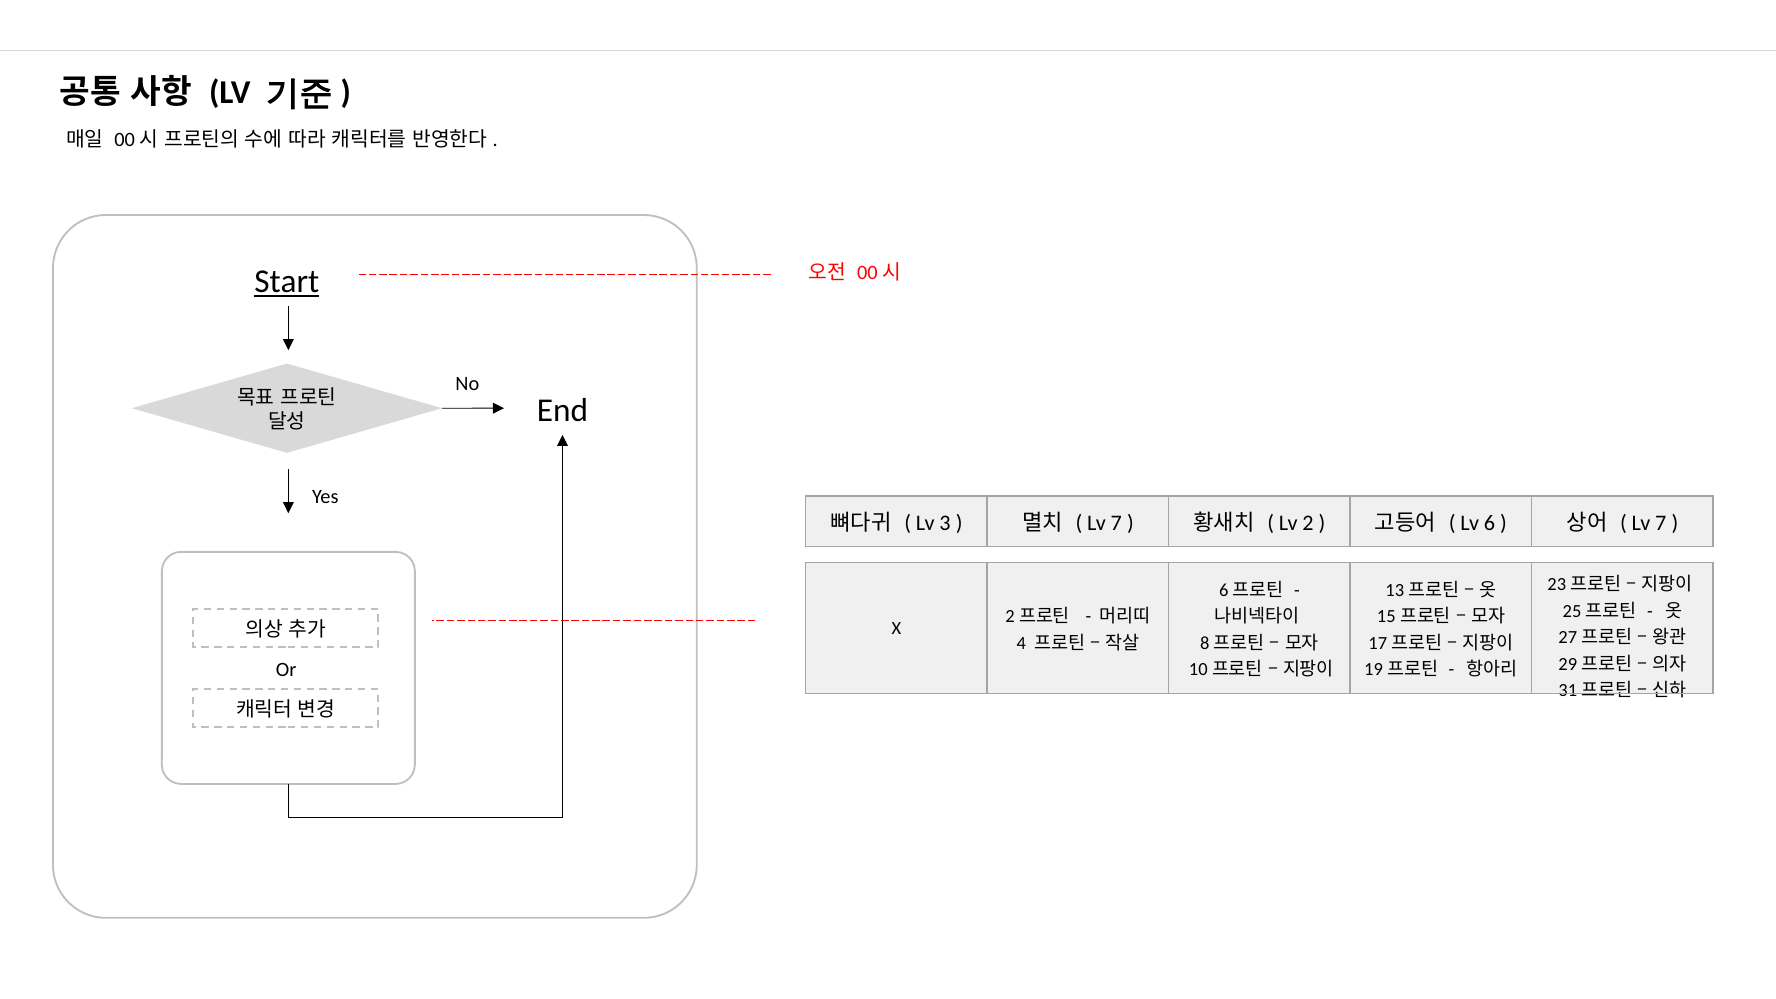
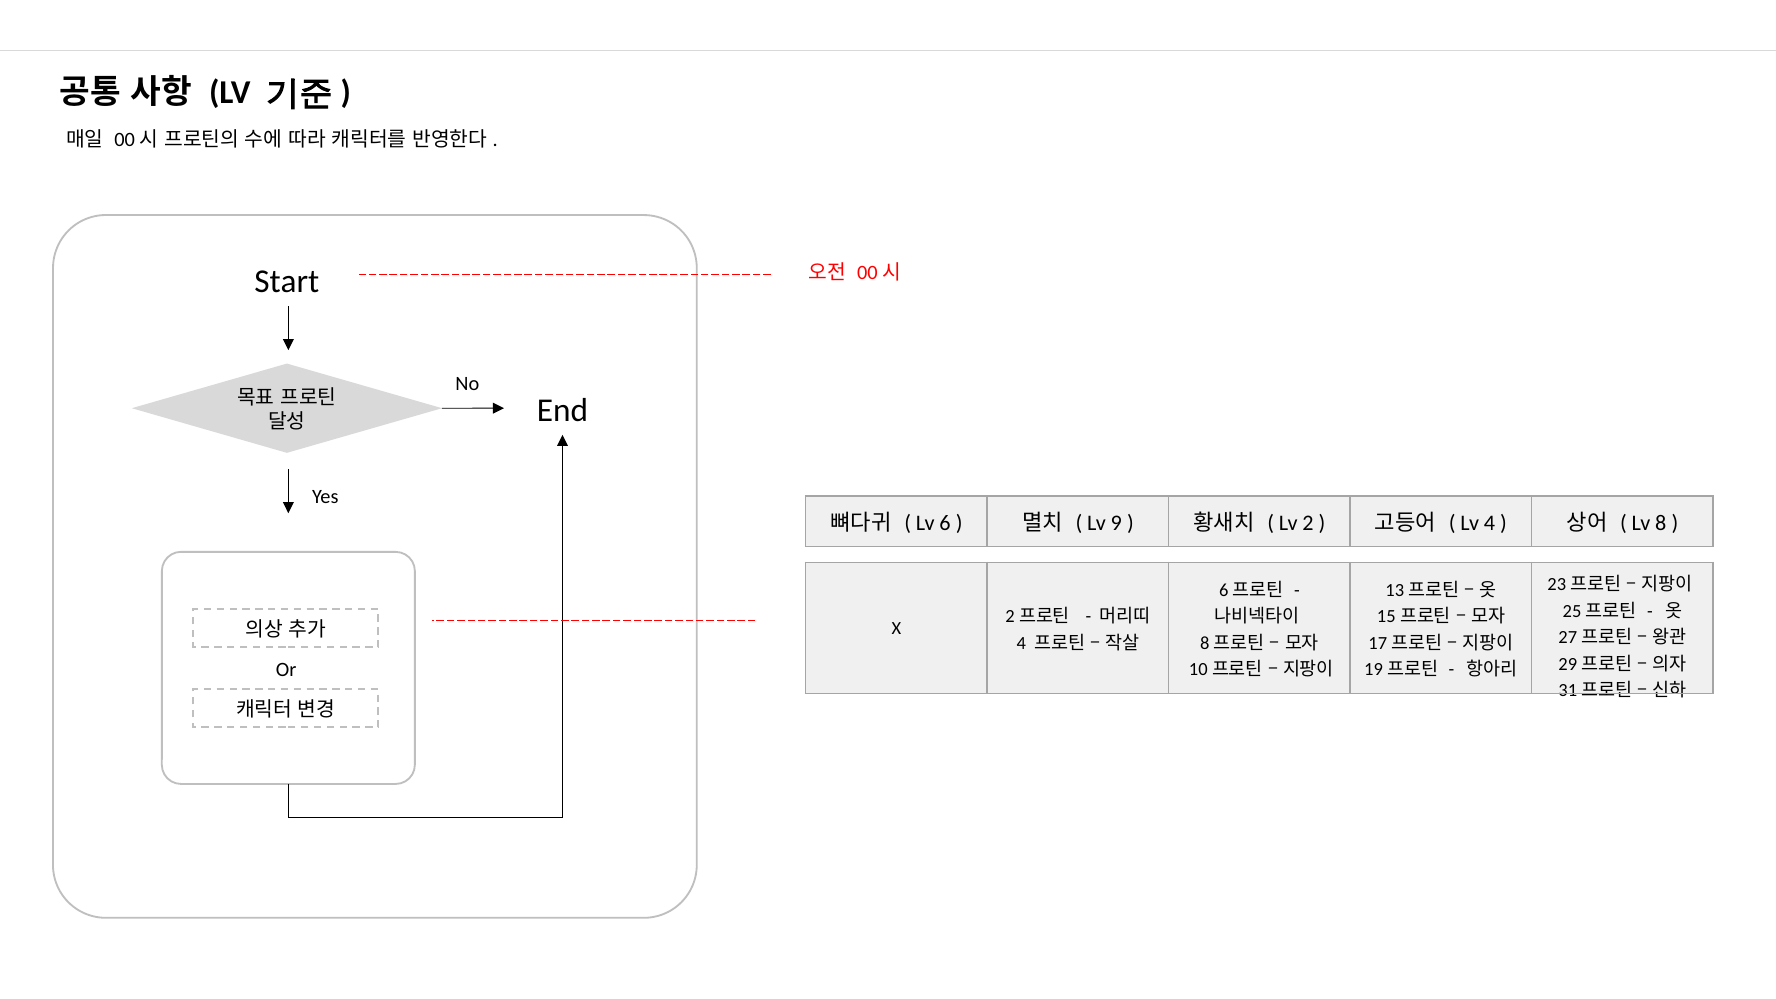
Start underline: present -> none (287, 281)
3: 3 -> 6 (945, 524)
7: 7 -> 9 (1116, 524)
Lv 6: 6 -> 4 (1490, 524)
7: 7 -> 8 (1661, 524)
